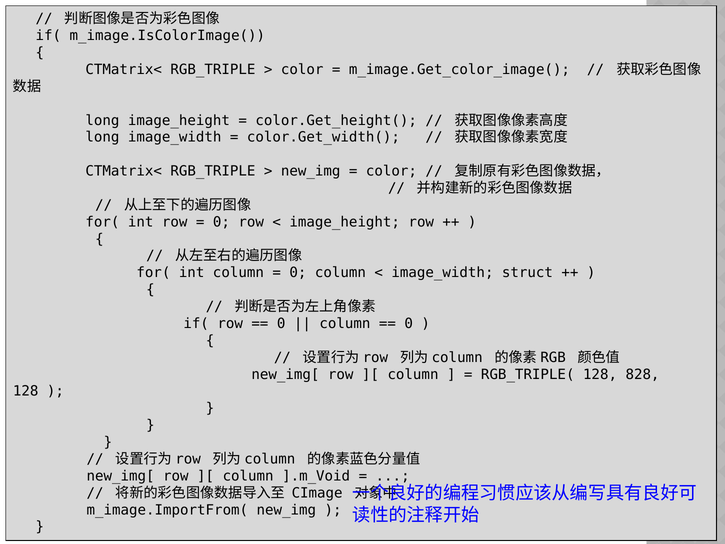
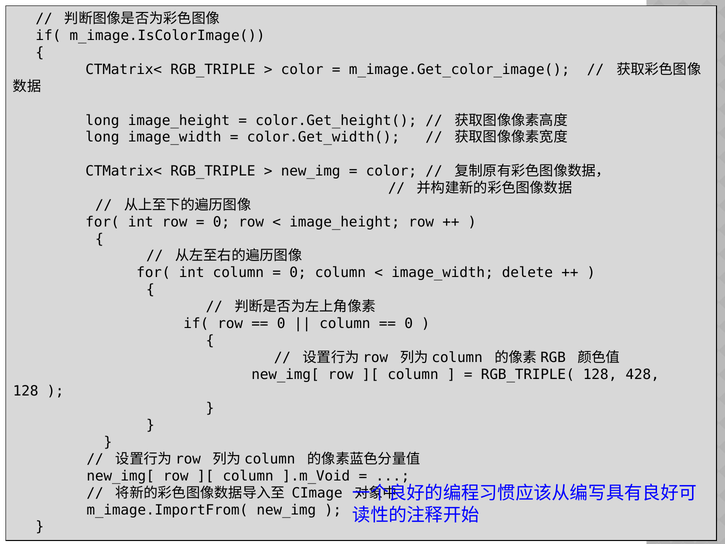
struct: struct -> delete (527, 273)
828: 828 -> 428 (643, 374)
